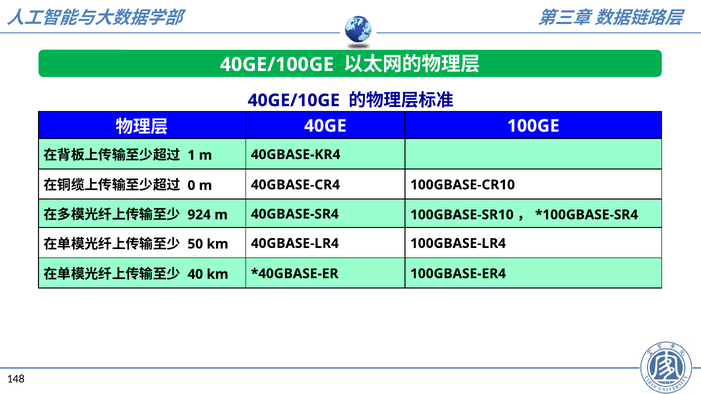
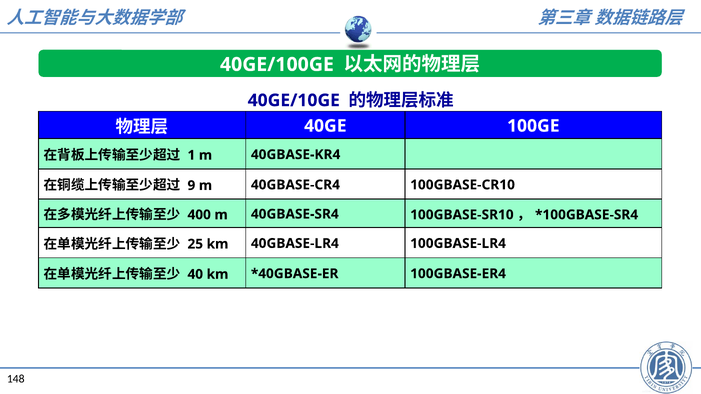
0: 0 -> 9 (191, 186)
924: 924 -> 400 (199, 215)
50: 50 -> 25 (195, 244)
